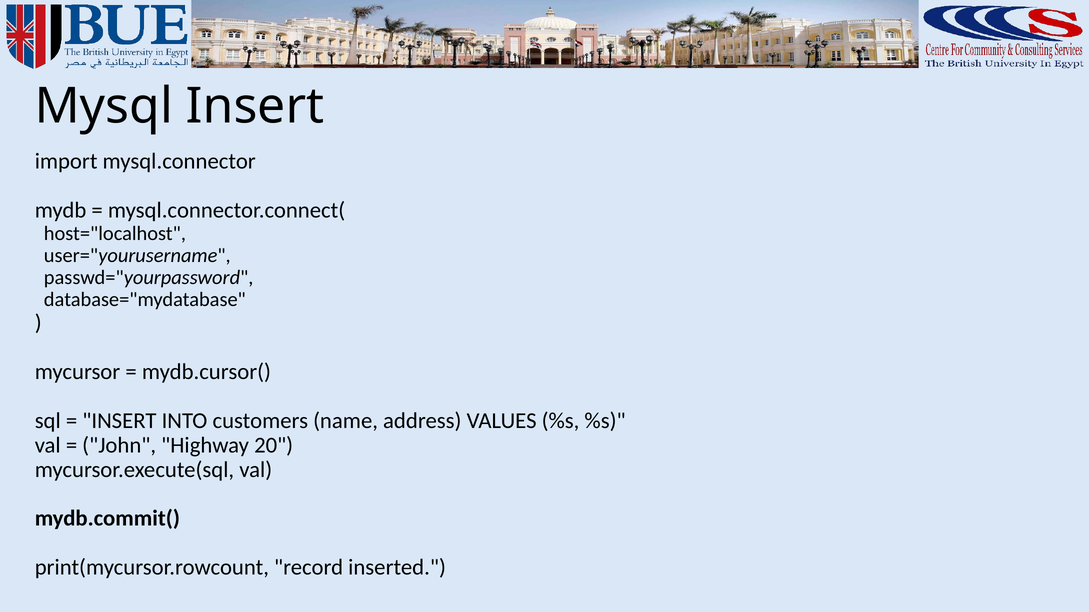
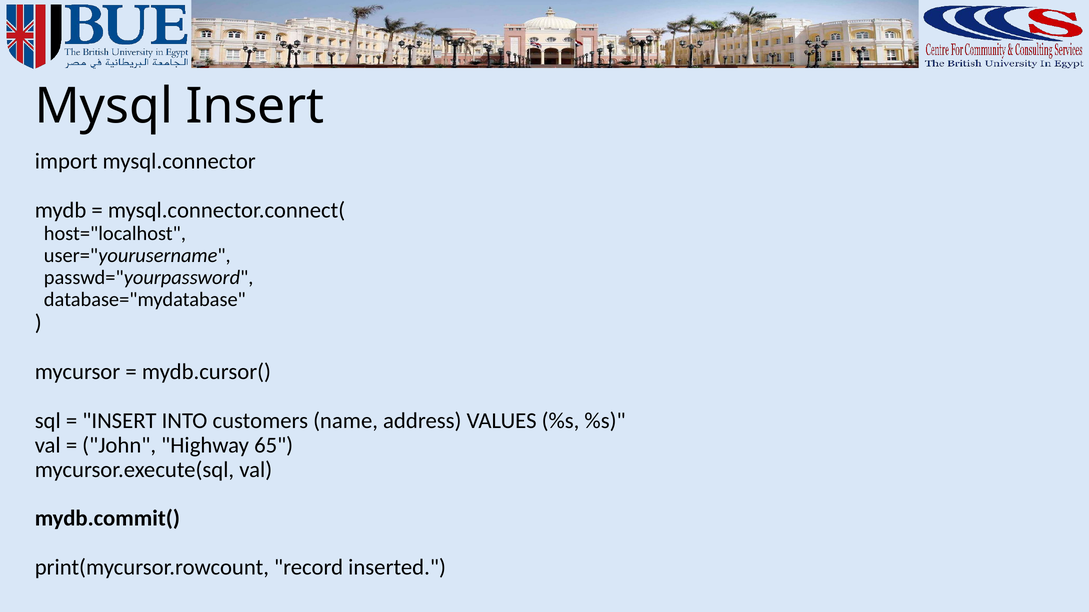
20: 20 -> 65 (274, 445)
